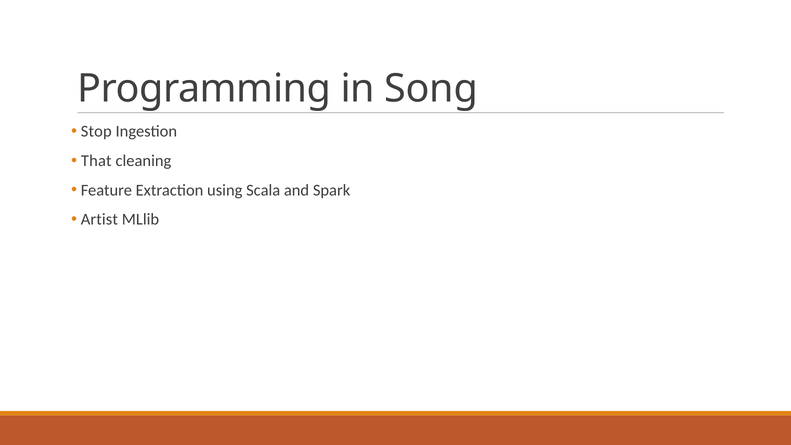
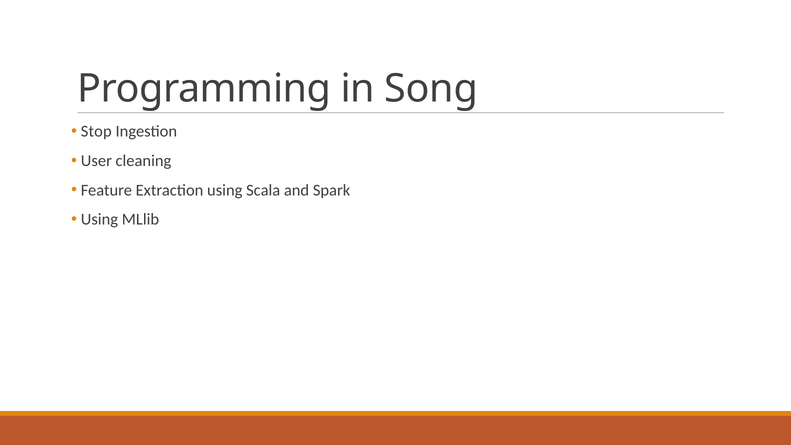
That: That -> User (96, 161)
Artist: Artist -> Using (99, 220)
